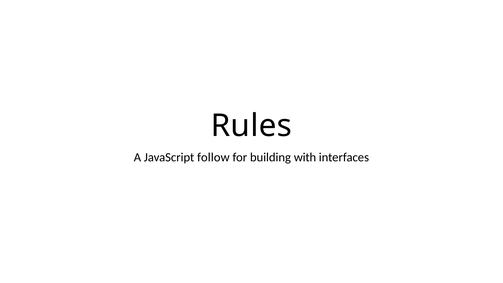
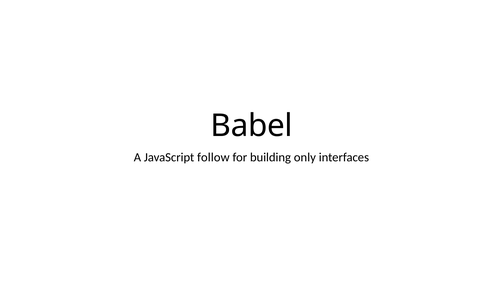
Rules: Rules -> Babel (252, 126)
with: with -> only (305, 157)
